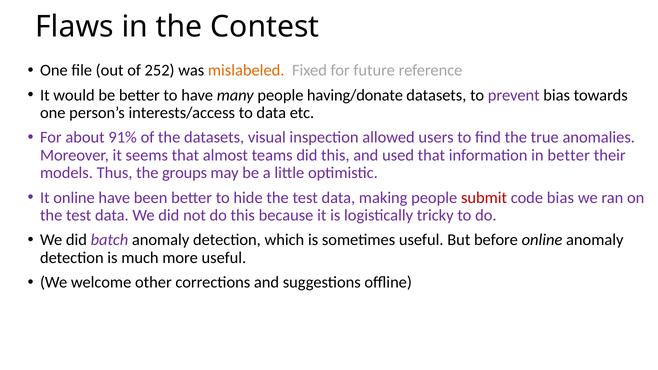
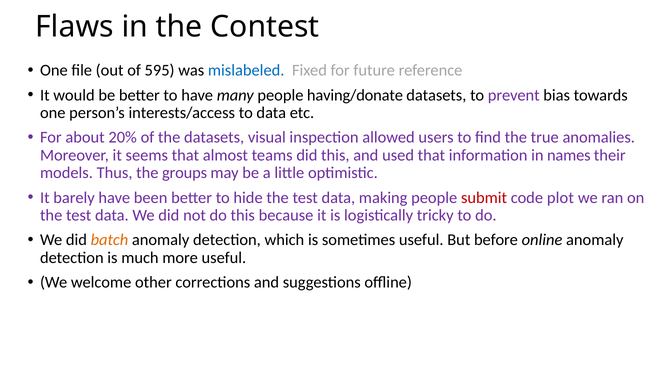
252: 252 -> 595 (160, 71)
mislabeled colour: orange -> blue (246, 71)
91%: 91% -> 20% (123, 138)
in better: better -> names (569, 155)
It online: online -> barely (74, 198)
code bias: bias -> plot (560, 198)
batch colour: purple -> orange (109, 240)
